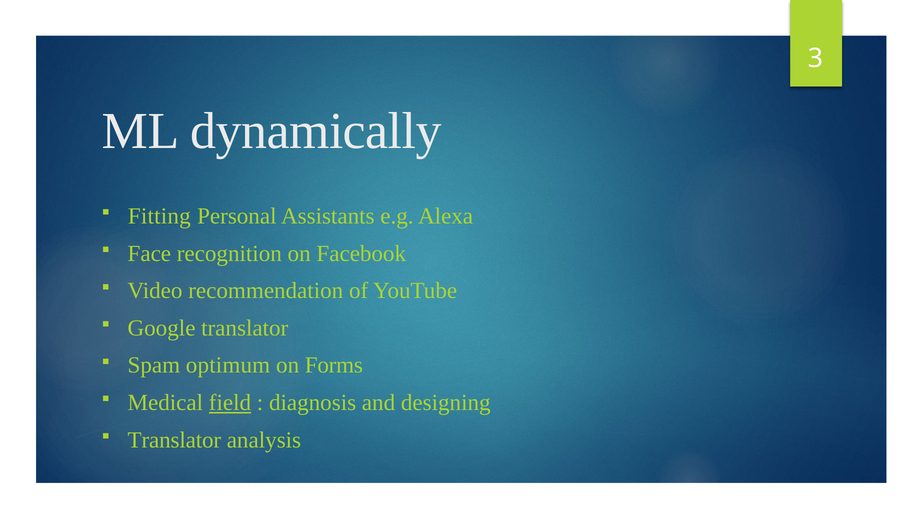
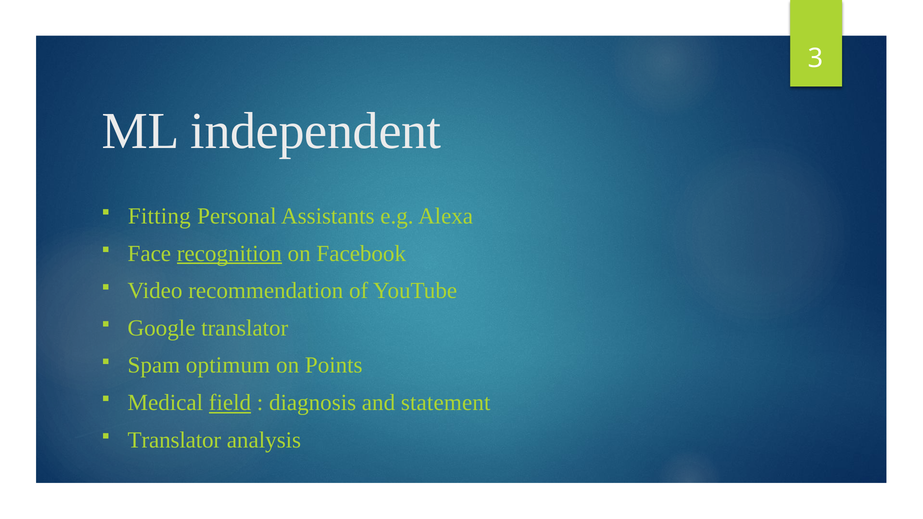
dynamically: dynamically -> independent (316, 131)
recognition underline: none -> present (229, 254)
Forms: Forms -> Points (334, 366)
designing: designing -> statement (446, 403)
